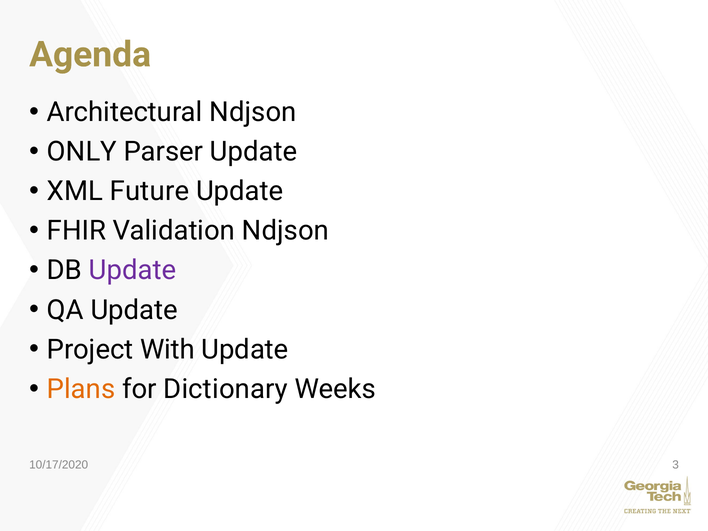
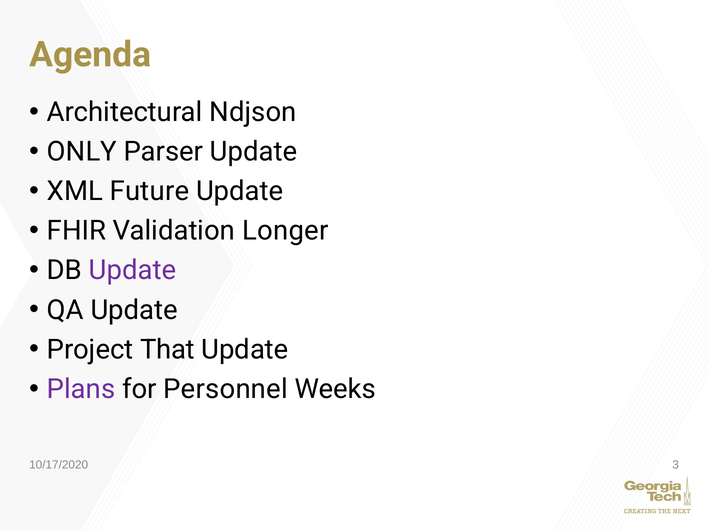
Validation Ndjson: Ndjson -> Longer (285, 231)
With: With -> That (167, 349)
Plans colour: orange -> purple (81, 389)
Dictionary: Dictionary -> Personnel (226, 389)
